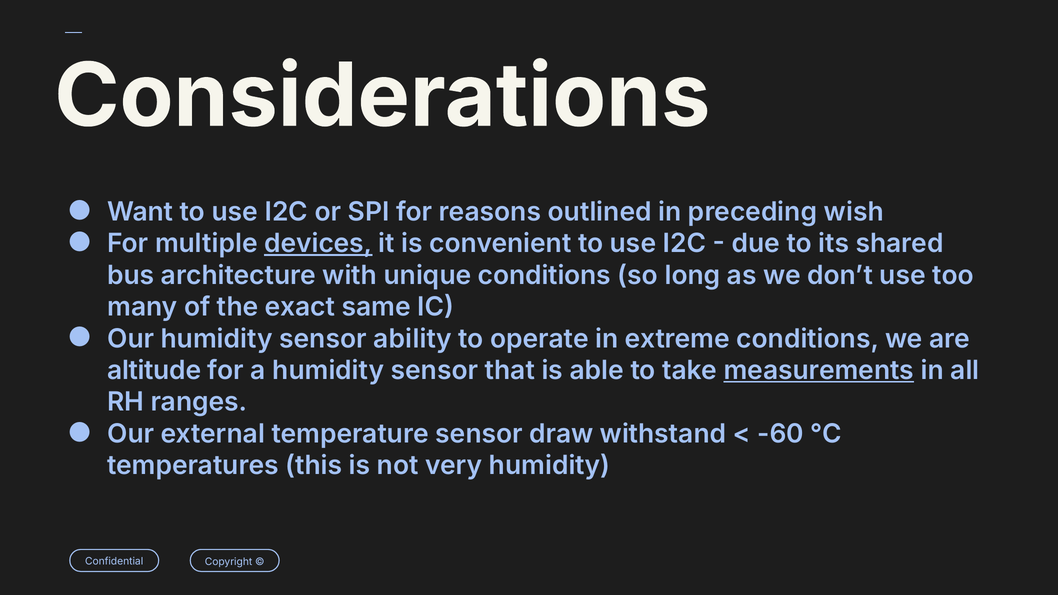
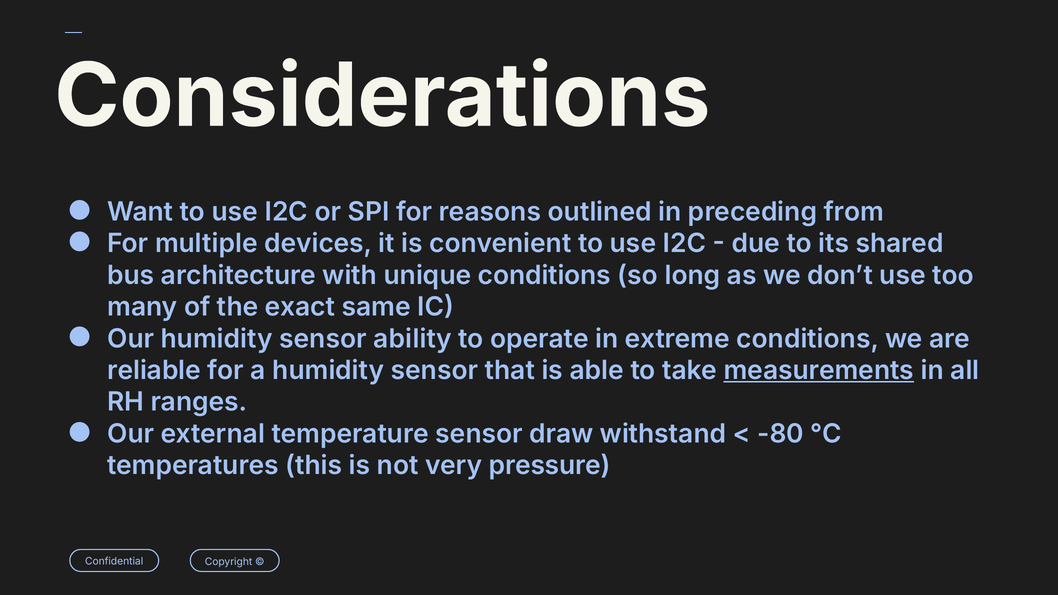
wish: wish -> from (854, 212)
devices underline: present -> none (318, 244)
altitude: altitude -> reliable (154, 371)
-60: -60 -> -80 (781, 434)
very humidity: humidity -> pressure (550, 466)
